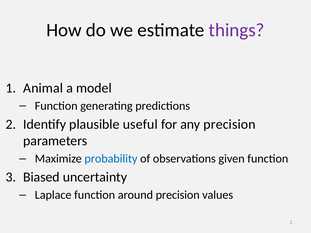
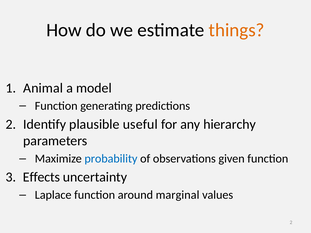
things colour: purple -> orange (237, 30)
any precision: precision -> hierarchy (230, 124)
Biased: Biased -> Effects (41, 177)
around precision: precision -> marginal (178, 195)
